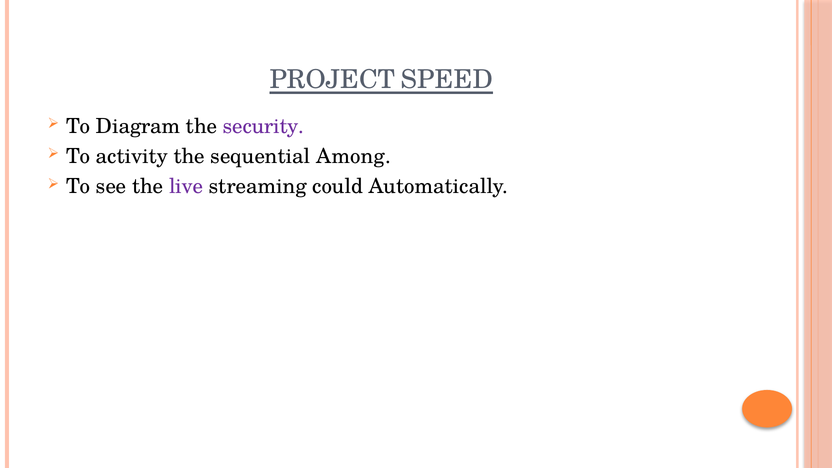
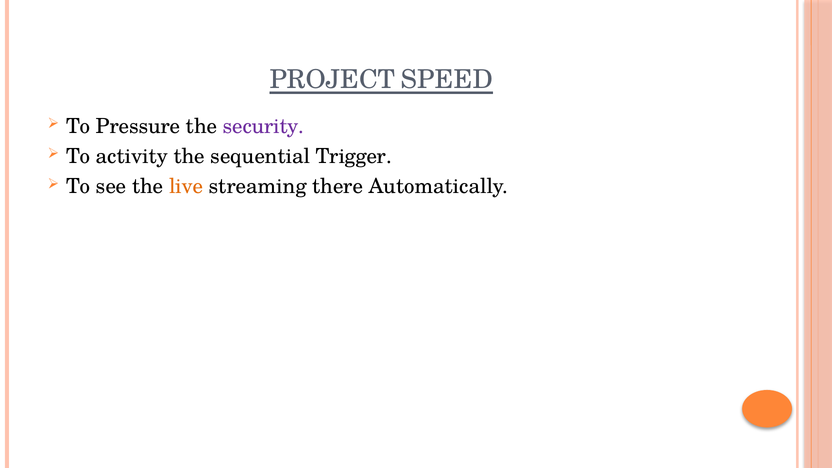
Diagram: Diagram -> Pressure (138, 126)
Among: Among -> Trigger (354, 156)
live colour: purple -> orange (186, 187)
could: could -> there (338, 187)
